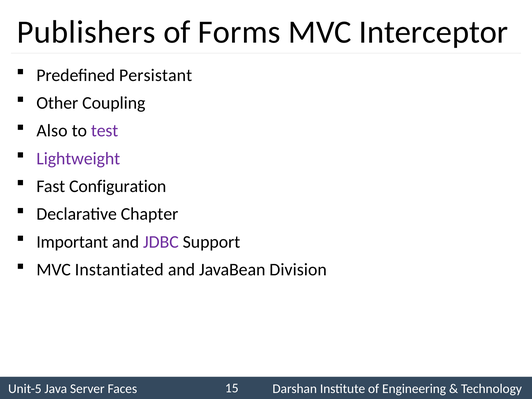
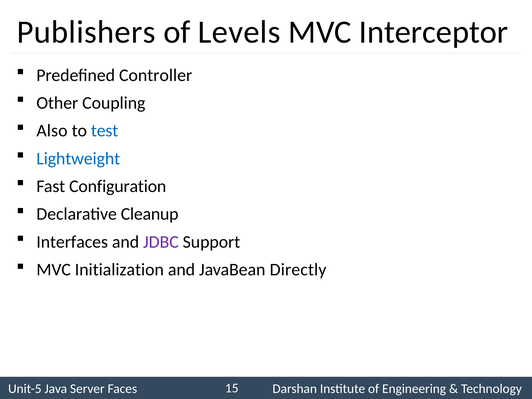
Forms: Forms -> Levels (239, 32)
Persistant: Persistant -> Controller (156, 75)
test colour: purple -> blue (105, 131)
Lightweight colour: purple -> blue (78, 159)
Chapter: Chapter -> Cleanup (150, 214)
Important: Important -> Interfaces (72, 242)
Instantiated: Instantiated -> Initialization (119, 270)
Division: Division -> Directly (298, 270)
